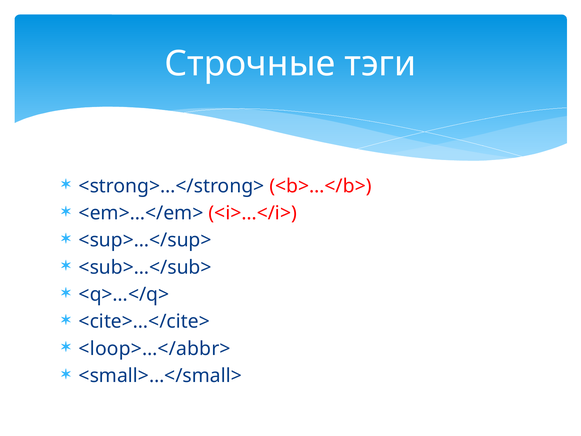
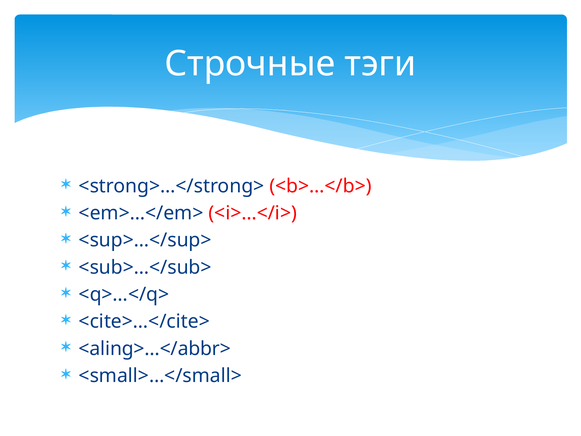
<loop>…</abbr>: <loop>…</abbr> -> <aling>…</abbr> (155, 349)
